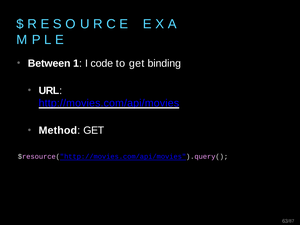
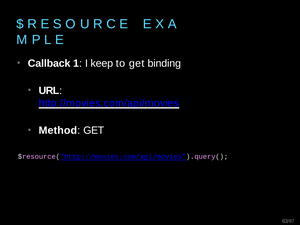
Between: Between -> Callback (49, 63)
code: code -> keep (102, 63)
